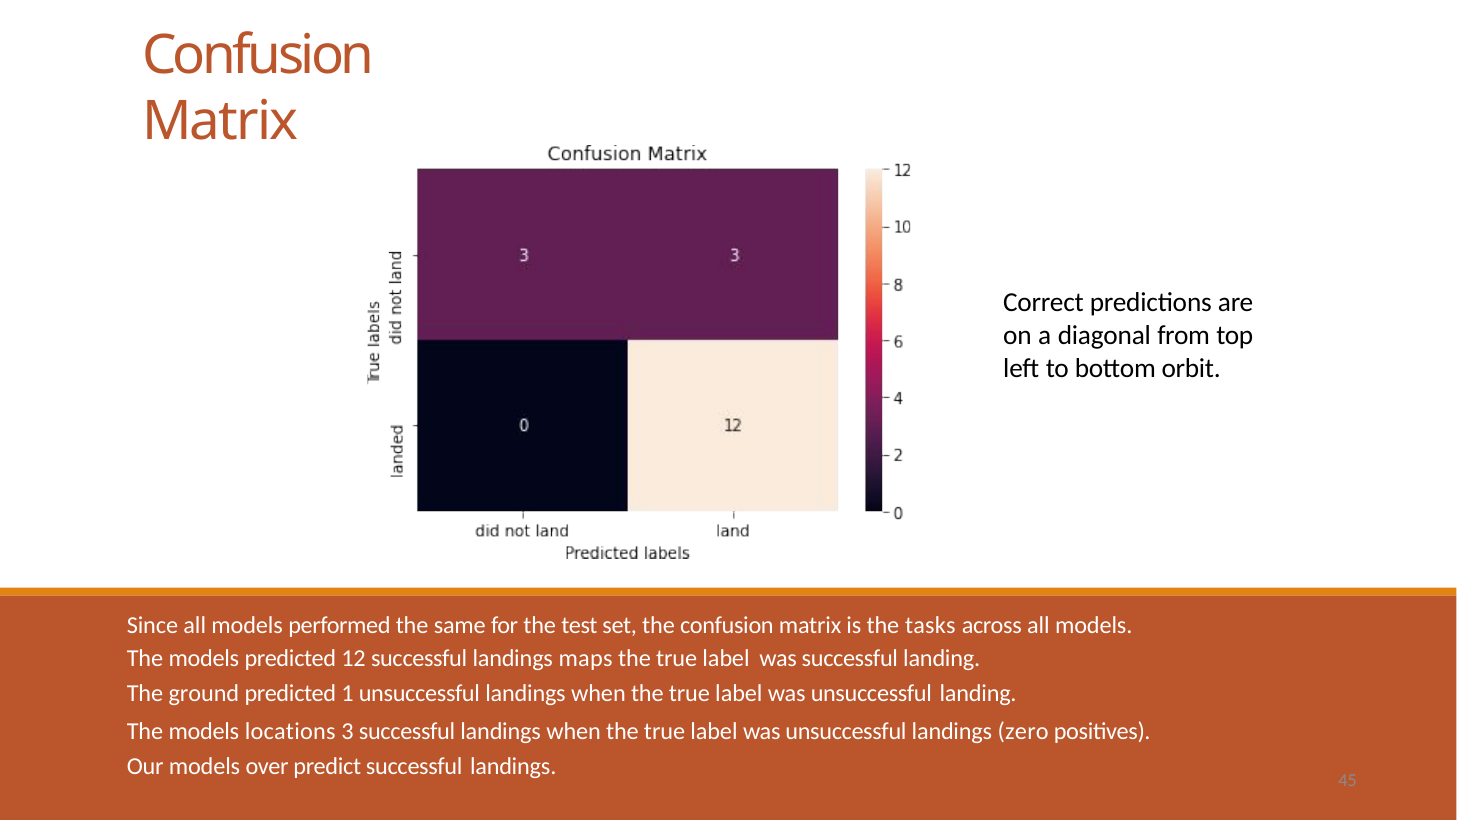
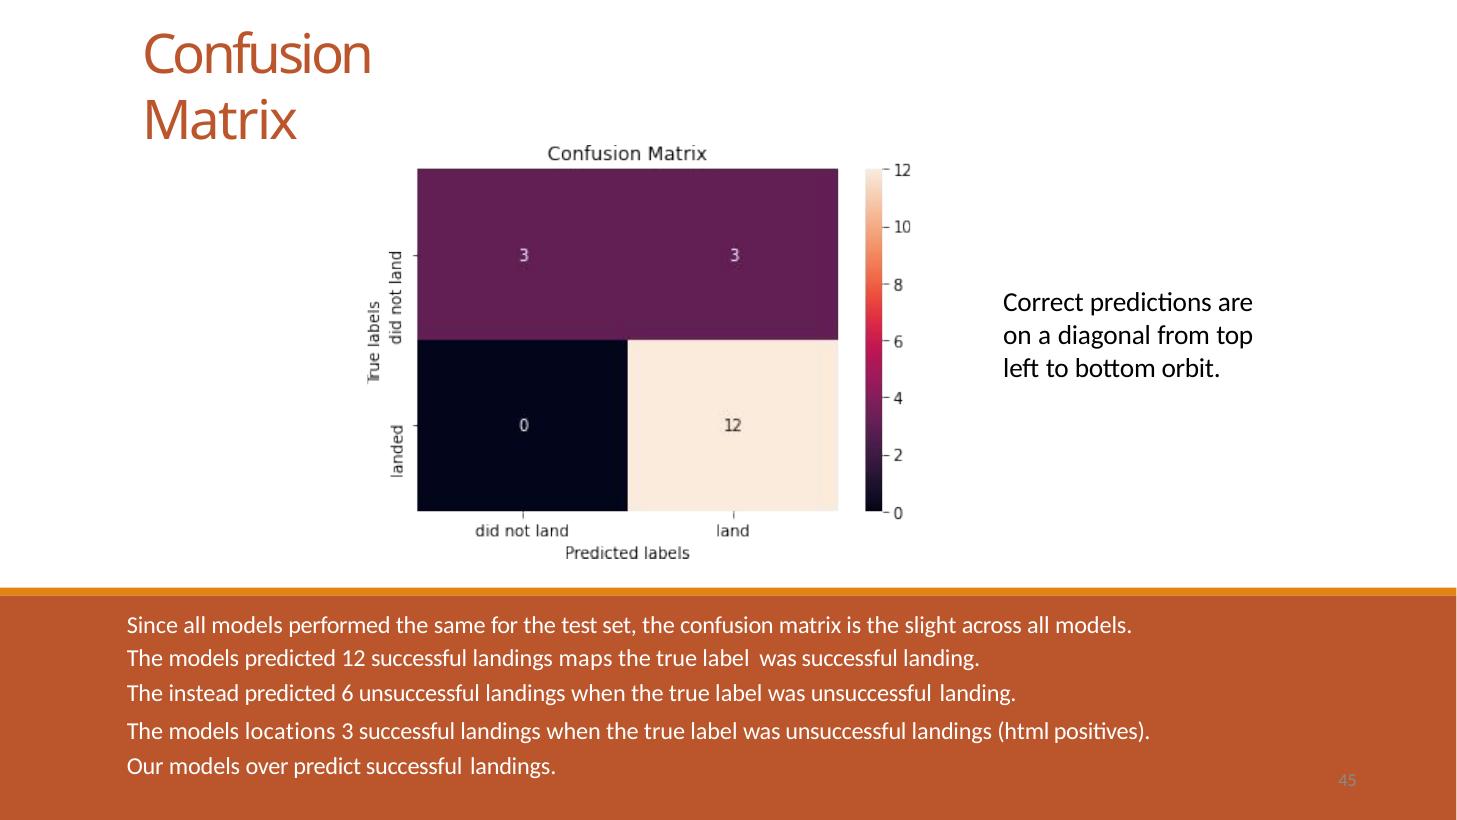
tasks: tasks -> slight (931, 625)
ground: ground -> instead (204, 693)
1: 1 -> 6 (347, 693)
zero: zero -> html (1023, 731)
